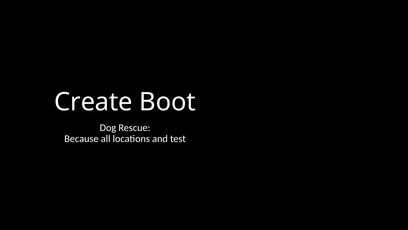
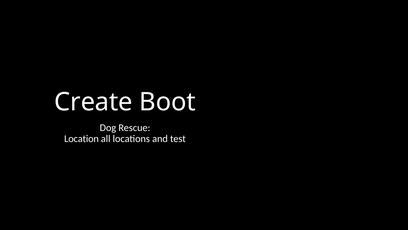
Because: Because -> Location (82, 139)
